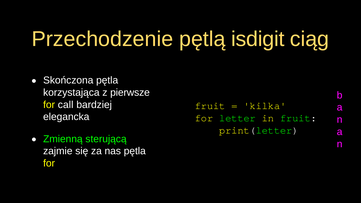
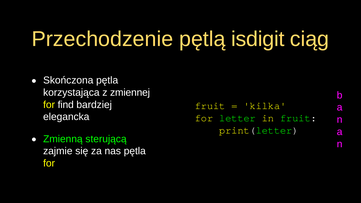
pierwsze: pierwsze -> zmiennej (130, 93)
call: call -> find (66, 105)
